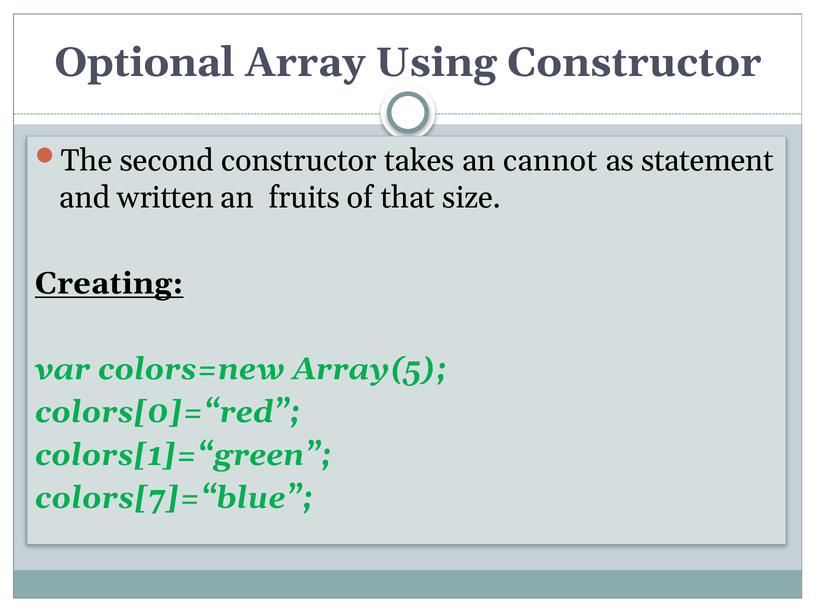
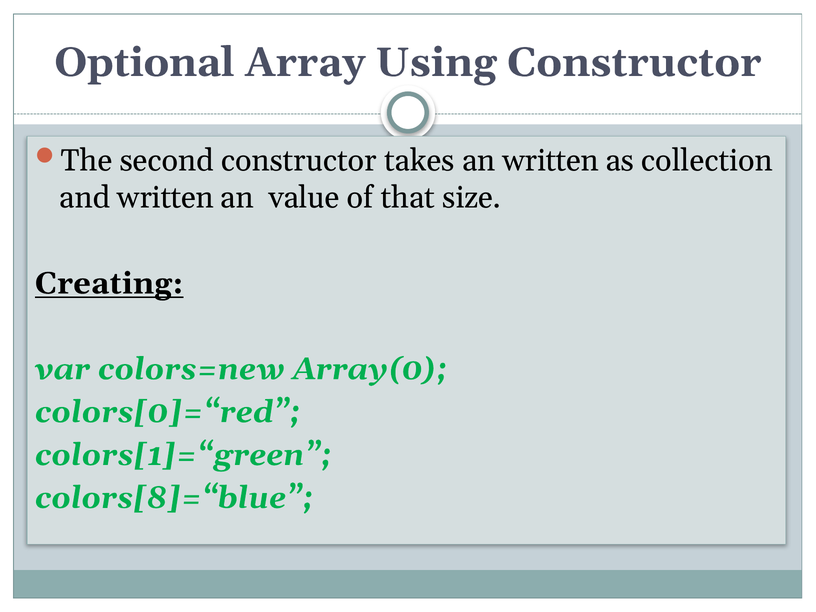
an cannot: cannot -> written (551, 161)
statement: statement -> collection (707, 161)
fruits: fruits -> value (304, 198)
Array(5: Array(5 -> Array(0 (370, 369)
colors[7]=“blue: colors[7]=“blue -> colors[8]=“blue (174, 498)
